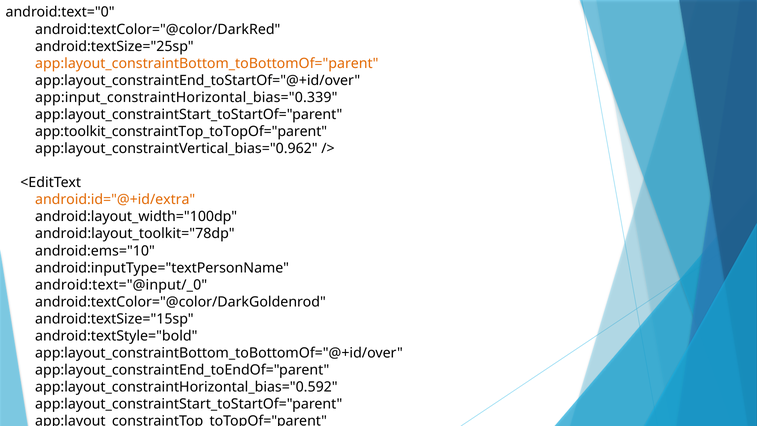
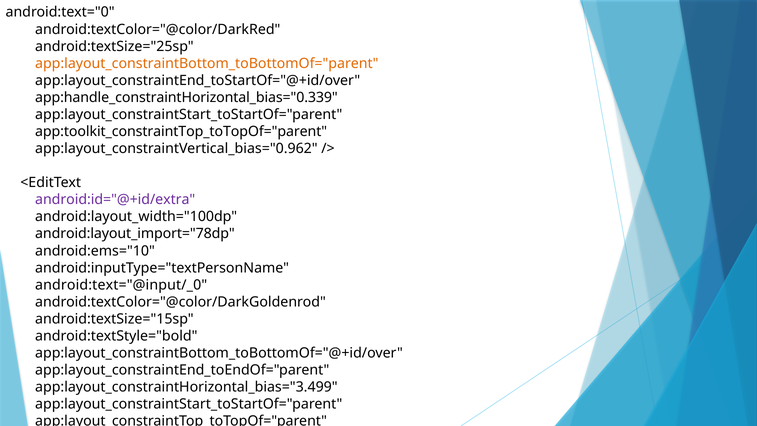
app:input_constraintHorizontal_bias="0.339: app:input_constraintHorizontal_bias="0.339 -> app:handle_constraintHorizontal_bias="0.339 (186, 97)
android:id="@+id/extra colour: orange -> purple (115, 200)
android:layout_toolkit="78dp: android:layout_toolkit="78dp -> android:layout_import="78dp (135, 234)
app:layout_constraintHorizontal_bias="0.592: app:layout_constraintHorizontal_bias="0.592 -> app:layout_constraintHorizontal_bias="3.499 (186, 387)
